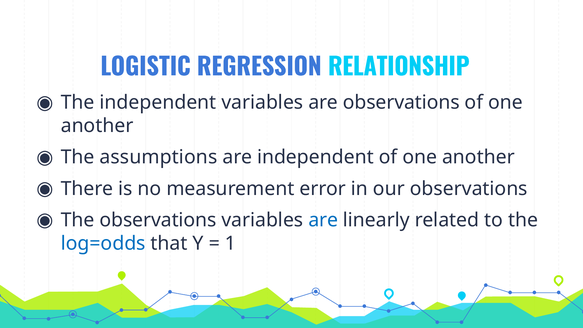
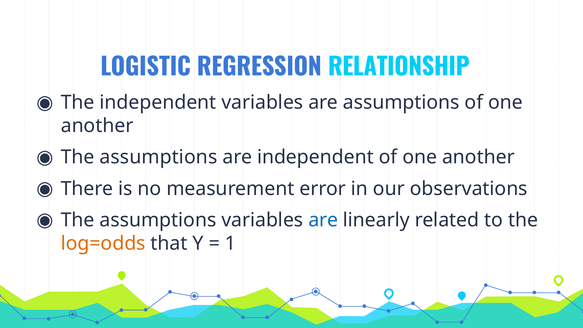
are observations: observations -> assumptions (401, 102)
observations: observations -> assumptions (158, 220)
log=odds colour: blue -> orange (103, 243)
